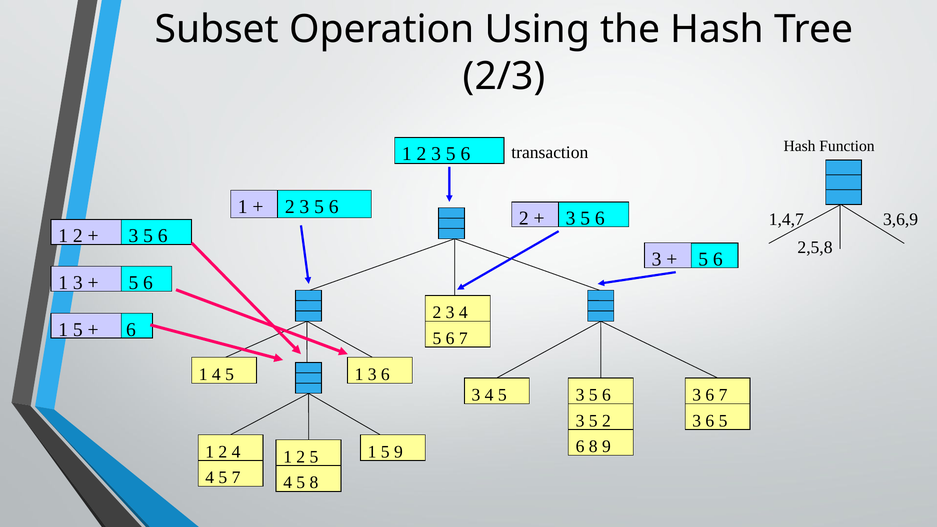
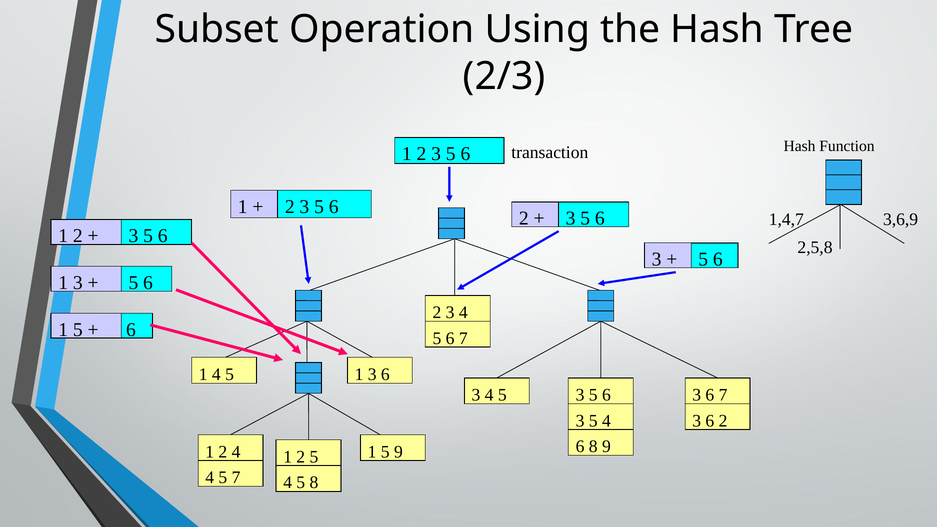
3 5 2: 2 -> 4 (606, 421)
3 6 5: 5 -> 2 (723, 421)
